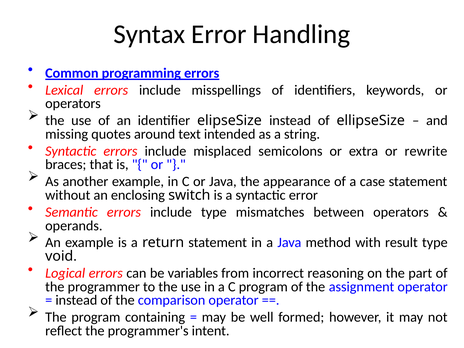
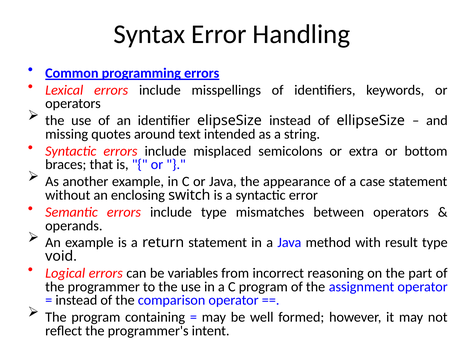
rewrite: rewrite -> bottom (426, 151)
